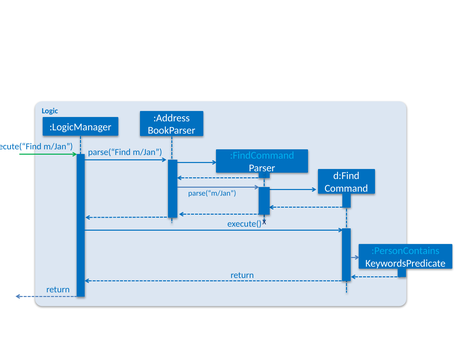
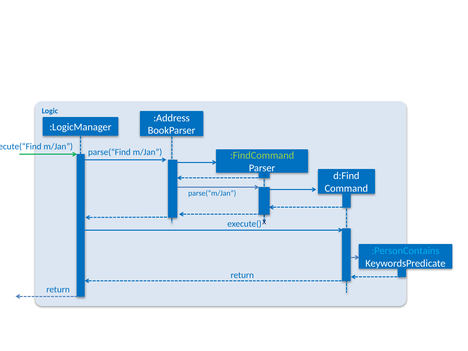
:FindCommand colour: light blue -> light green (262, 155)
